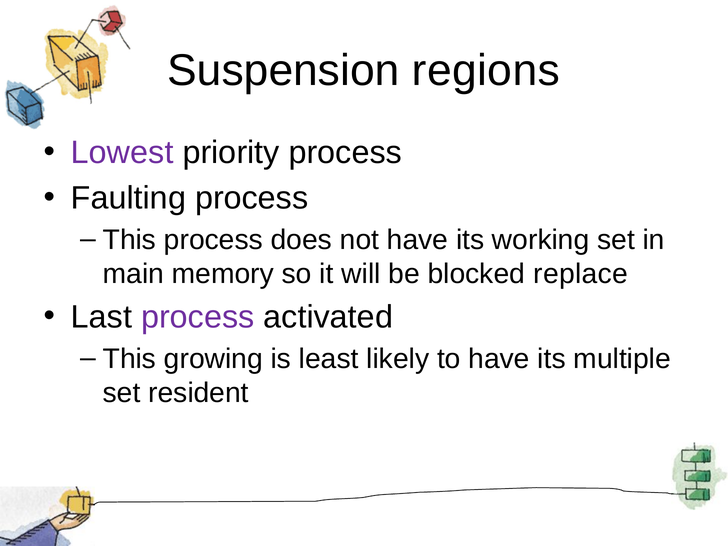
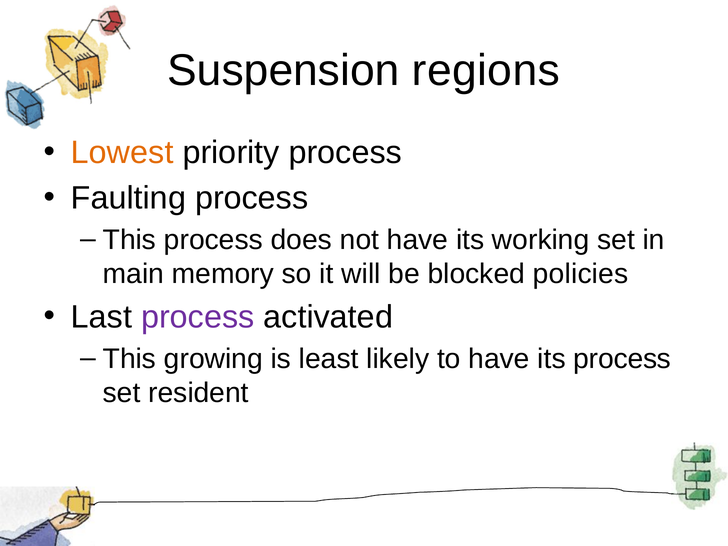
Lowest colour: purple -> orange (122, 153)
replace: replace -> policies (581, 274)
its multiple: multiple -> process (622, 359)
